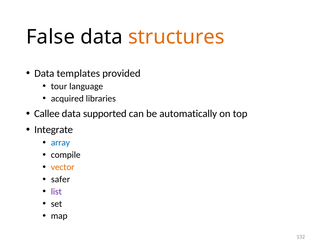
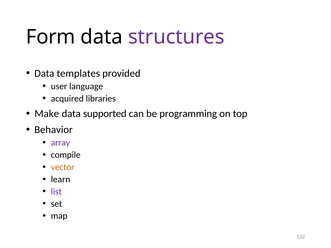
False: False -> Form (51, 37)
structures colour: orange -> purple (176, 37)
tour: tour -> user (59, 86)
Callee: Callee -> Make (47, 114)
automatically: automatically -> programming (188, 114)
Integrate: Integrate -> Behavior (54, 130)
array colour: blue -> purple (60, 143)
safer: safer -> learn (61, 180)
